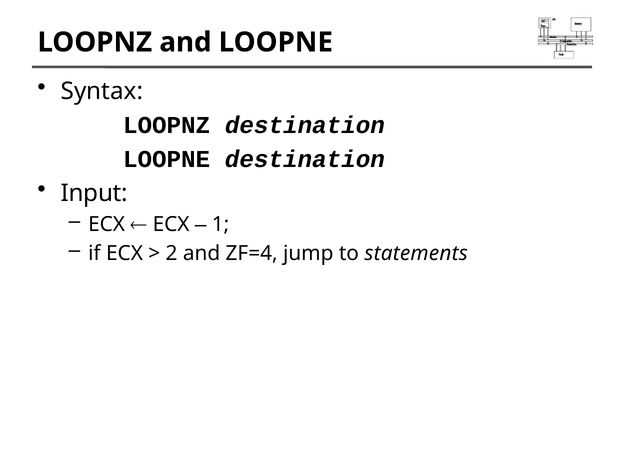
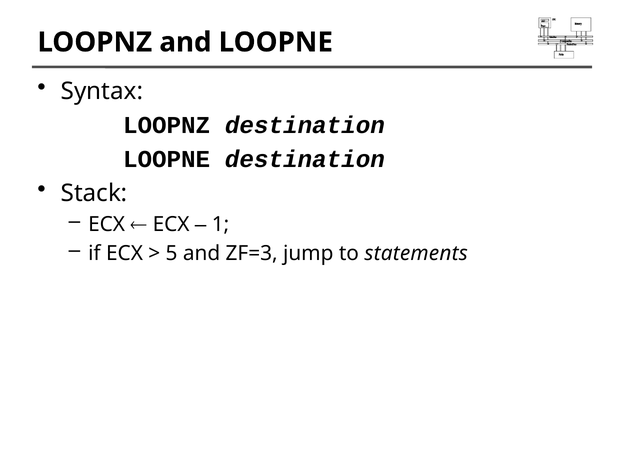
Input: Input -> Stack (94, 193)
2: 2 -> 5 (172, 253)
ZF=4: ZF=4 -> ZF=3 (252, 253)
